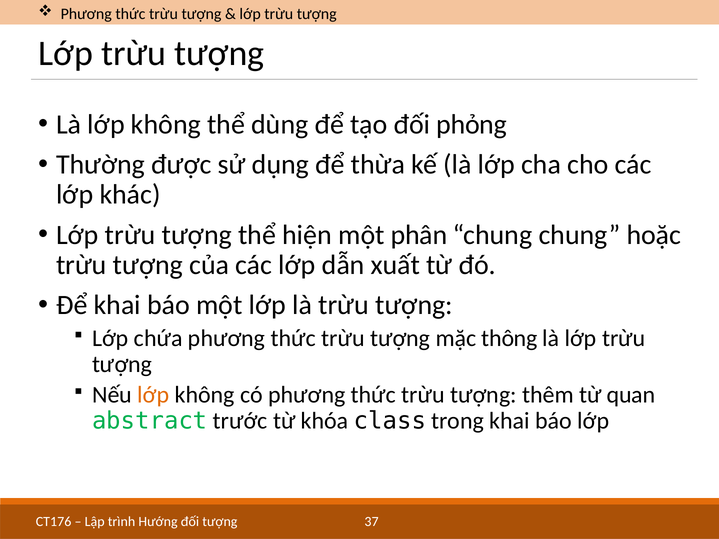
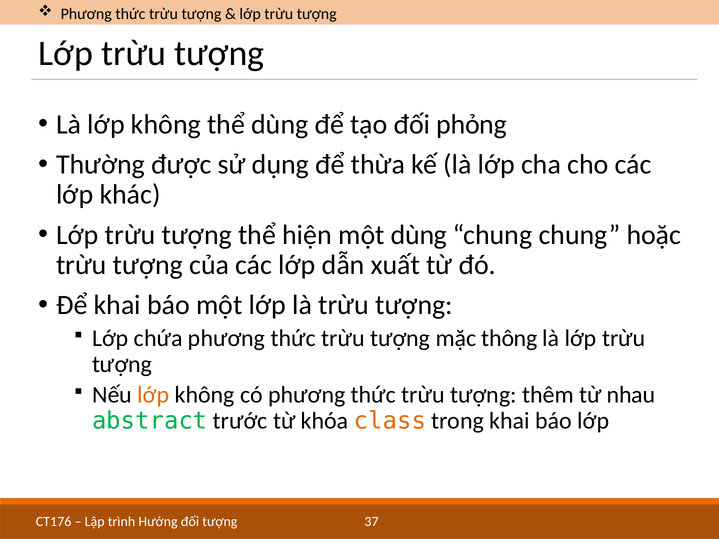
một phân: phân -> dùng (419, 235)
quan: quan -> nhau (631, 395)
class colour: black -> orange (390, 421)
